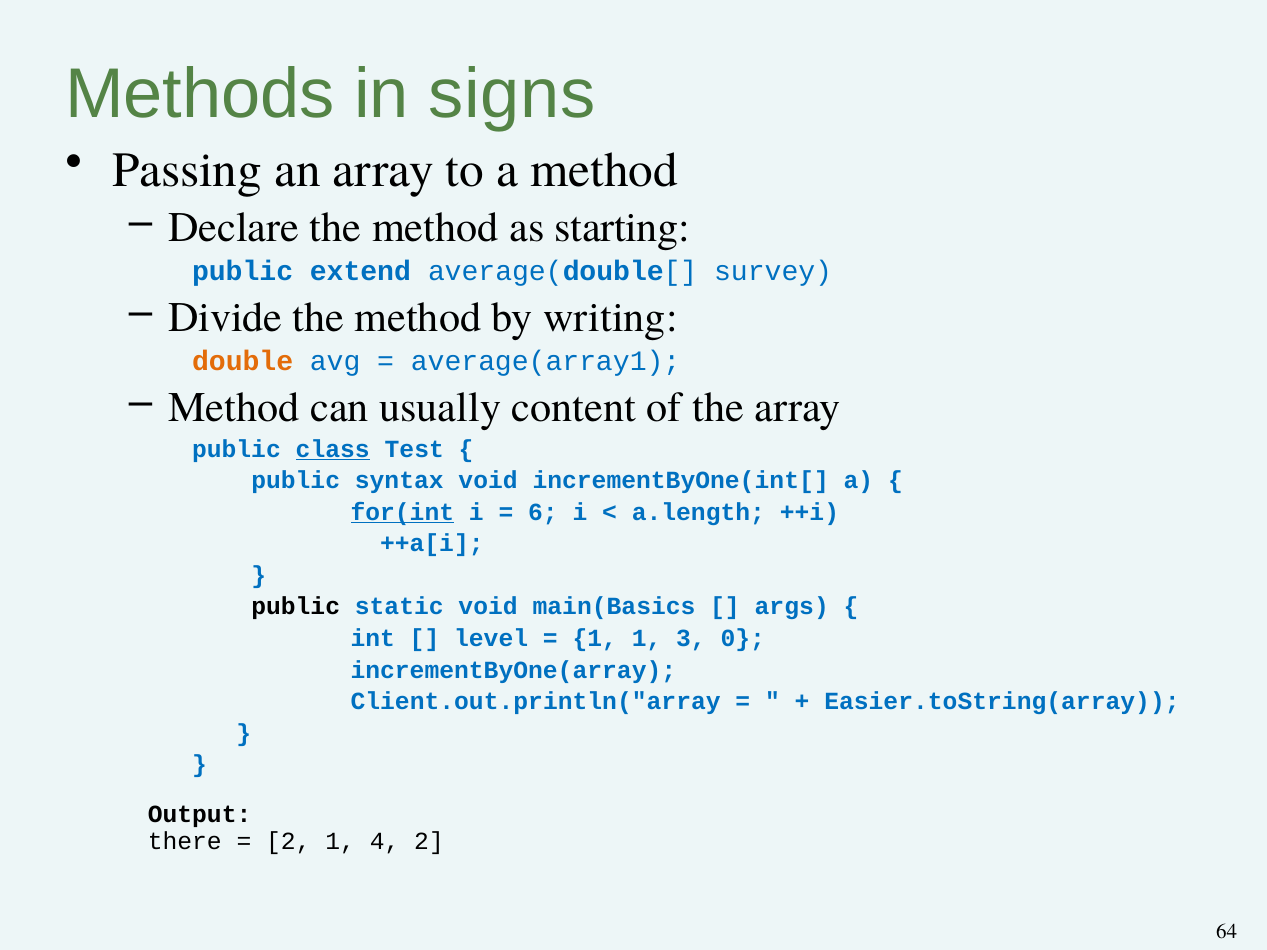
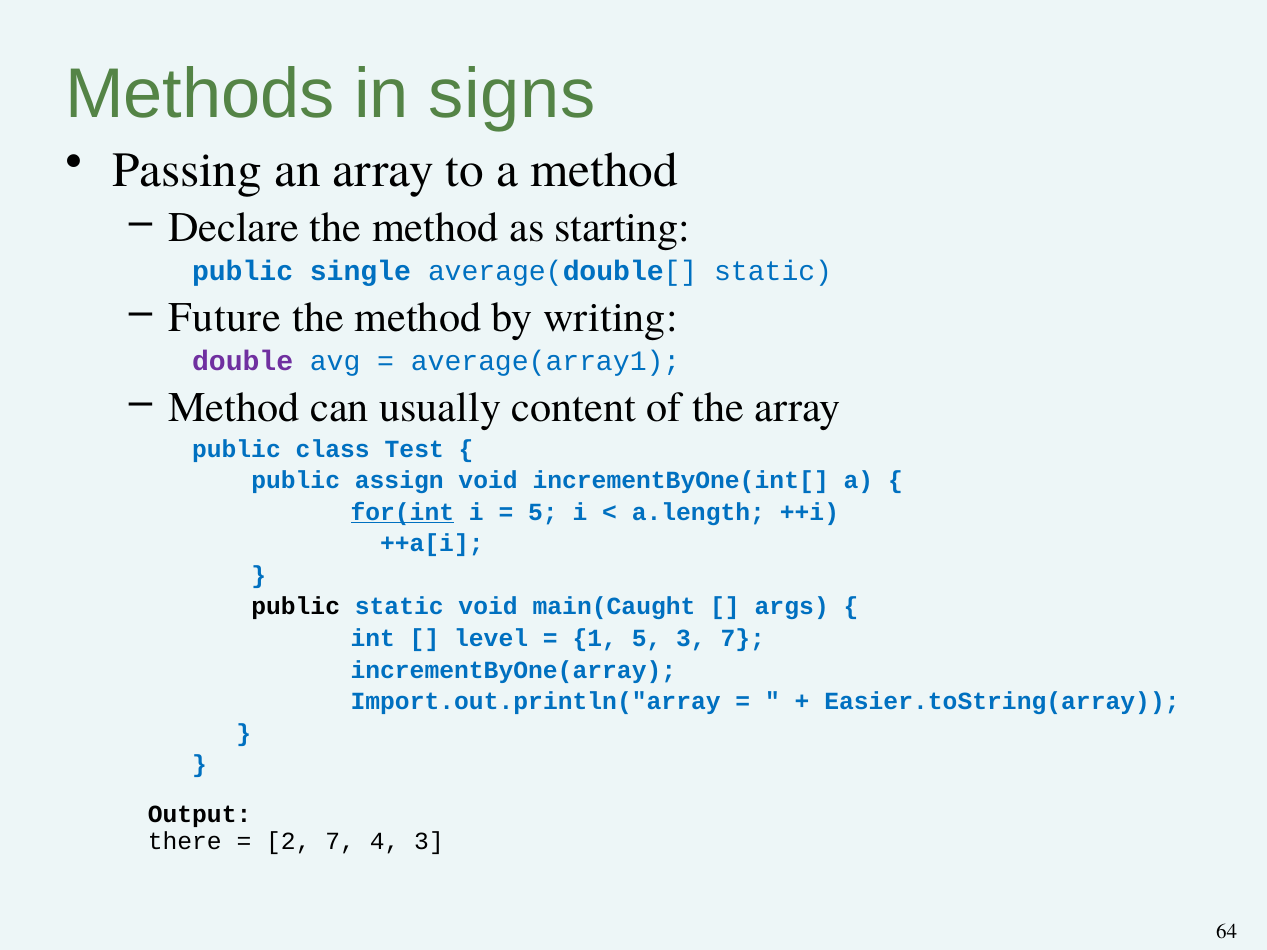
extend: extend -> single (360, 272)
average(double[ survey: survey -> static (773, 272)
Divide: Divide -> Future (225, 318)
double colour: orange -> purple (243, 362)
class underline: present -> none (333, 449)
syntax: syntax -> assign (399, 481)
6: 6 -> 5 (543, 512)
main(Basics: main(Basics -> main(Caught (614, 607)
1 1: 1 -> 5 (647, 638)
3 0: 0 -> 7 (743, 638)
Client.out.println("array: Client.out.println("array -> Import.out.println("array (536, 702)
2 1: 1 -> 7 (340, 841)
4 2: 2 -> 3 (429, 841)
